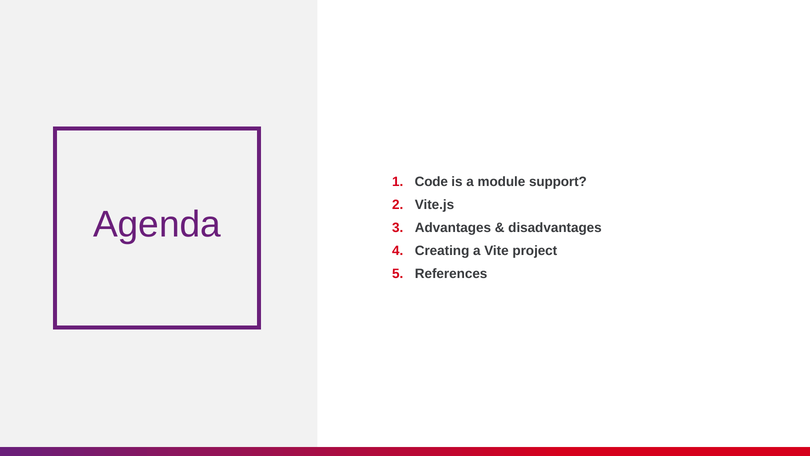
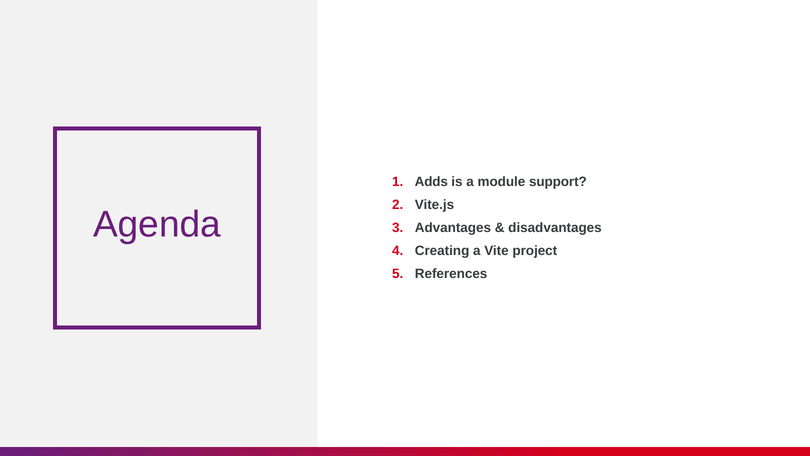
Code: Code -> Adds (431, 182)
